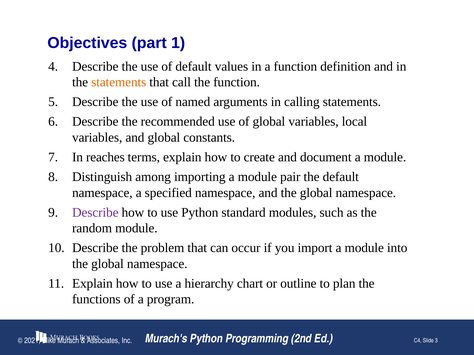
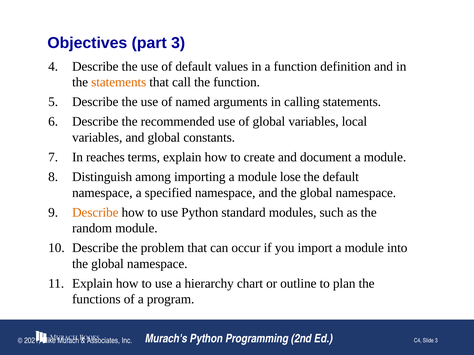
part 1: 1 -> 3 (178, 43)
pair: pair -> lose (290, 177)
Describe colour: purple -> orange (95, 213)
